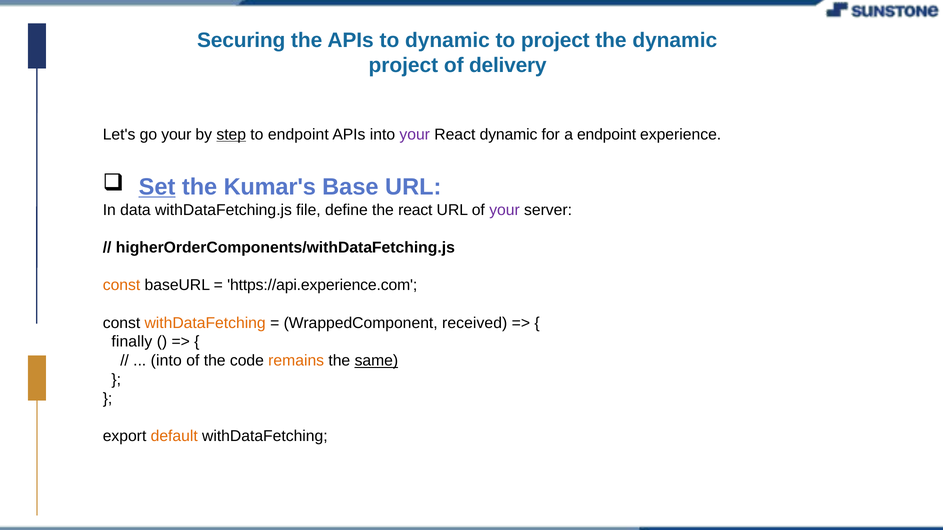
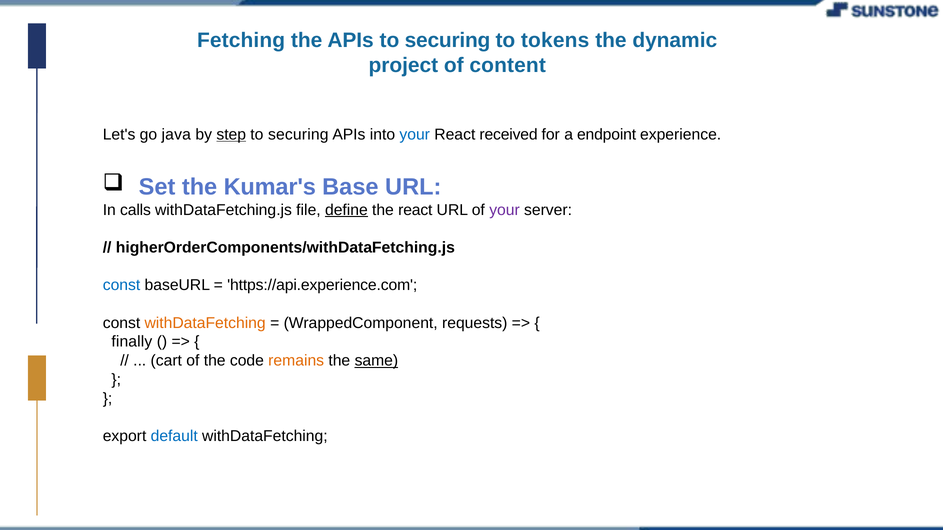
Securing: Securing -> Fetching (241, 40)
APIs to dynamic: dynamic -> securing (448, 40)
to project: project -> tokens (555, 40)
delivery: delivery -> content (508, 66)
go your: your -> java (176, 135)
endpoint: endpoint -> securing (298, 135)
your colour: purple -> blue (415, 135)
React dynamic: dynamic -> received (509, 135)
Set underline: present -> none (157, 187)
data: data -> calls (136, 210)
define underline: none -> present (346, 210)
const colour: orange -> blue (122, 286)
received: received -> requests (475, 323)
into: into -> cart (166, 361)
default colour: orange -> blue (174, 436)
